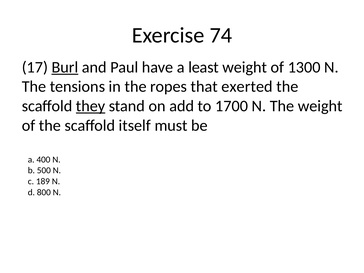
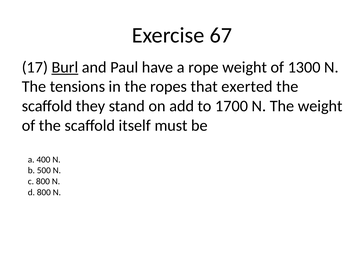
74: 74 -> 67 (221, 35)
least: least -> rope (204, 67)
they underline: present -> none (91, 106)
c 189: 189 -> 800 (43, 181)
